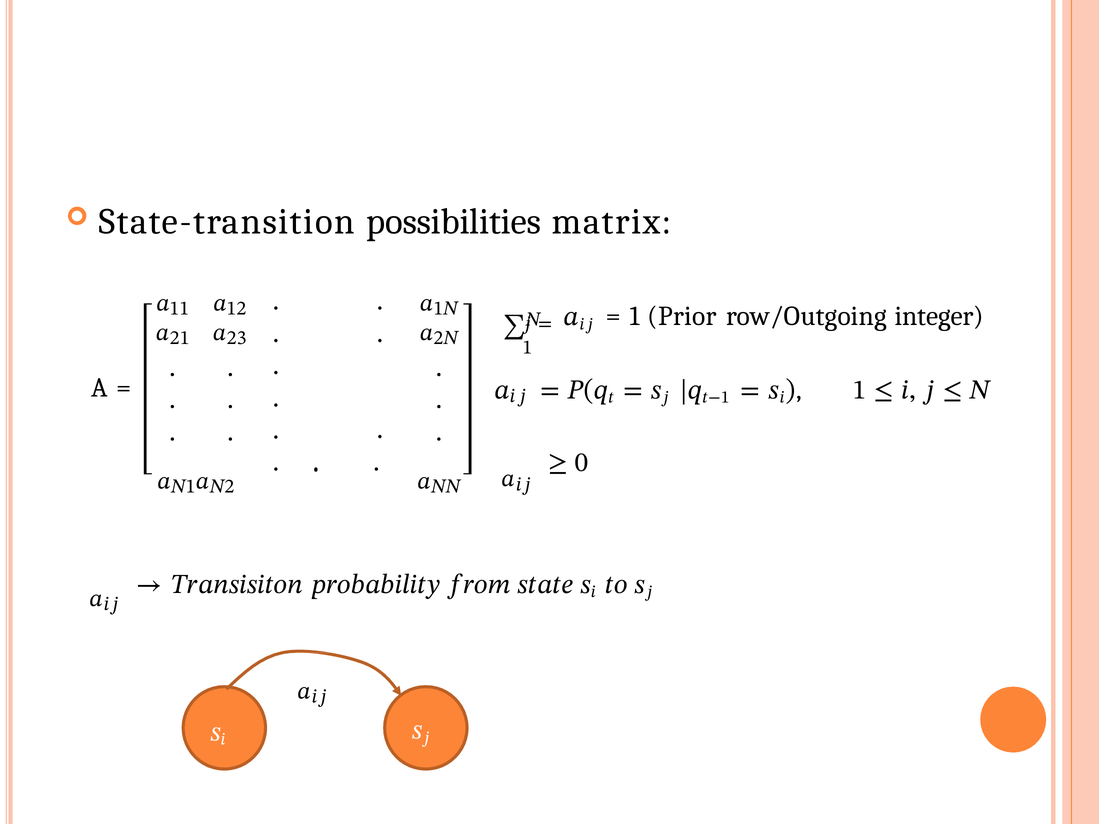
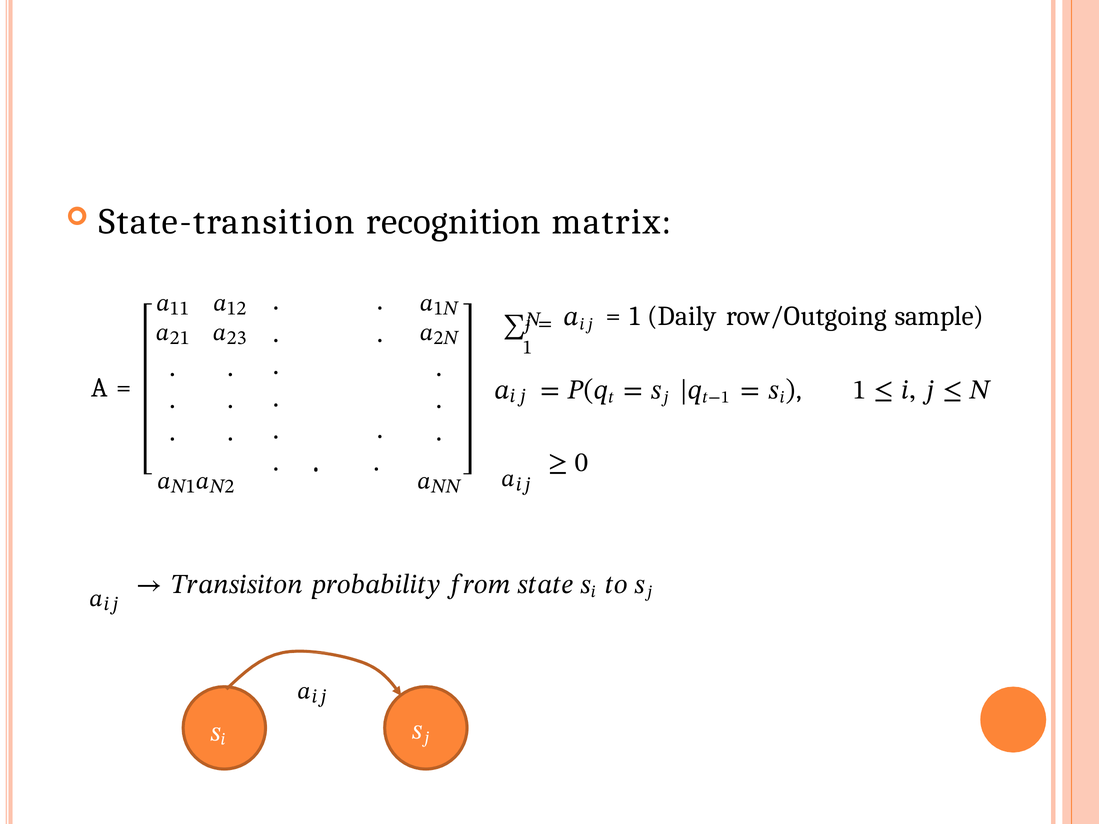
possibilities: possibilities -> recognition (453, 222)
Prior: Prior -> Daily (682, 316)
integer: integer -> sample (939, 316)
